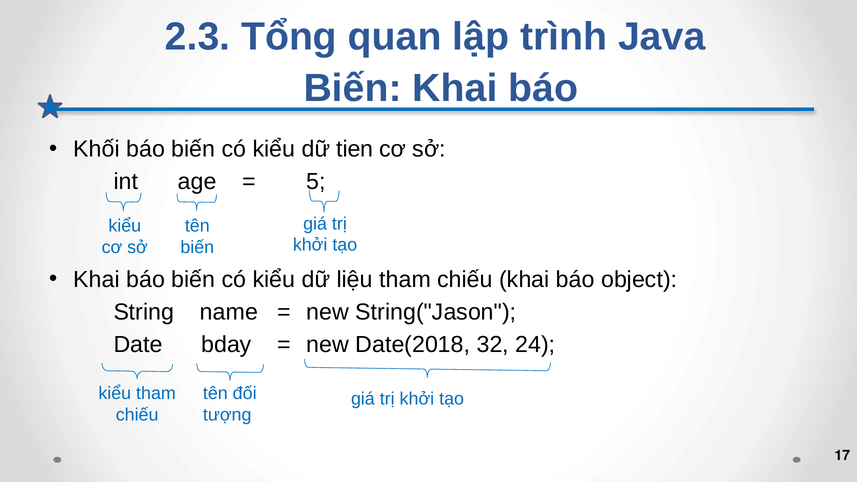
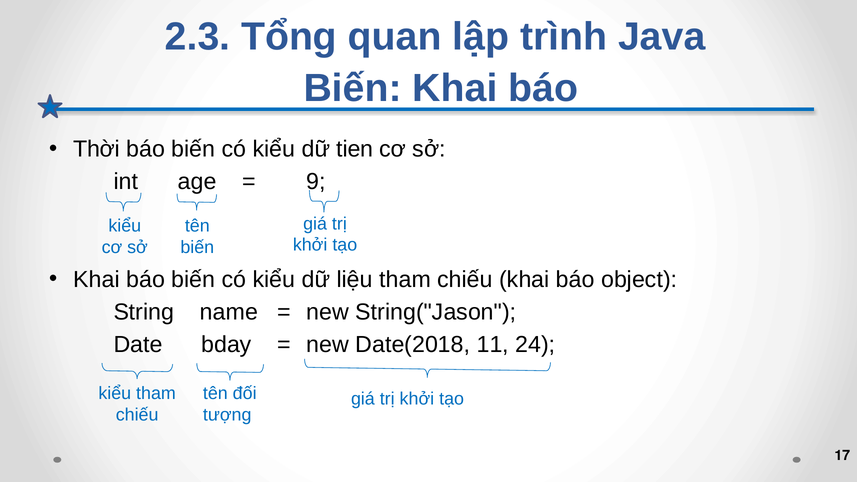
Khối: Khối -> Thời (97, 149)
5: 5 -> 9 (316, 182)
32: 32 -> 11 (493, 345)
